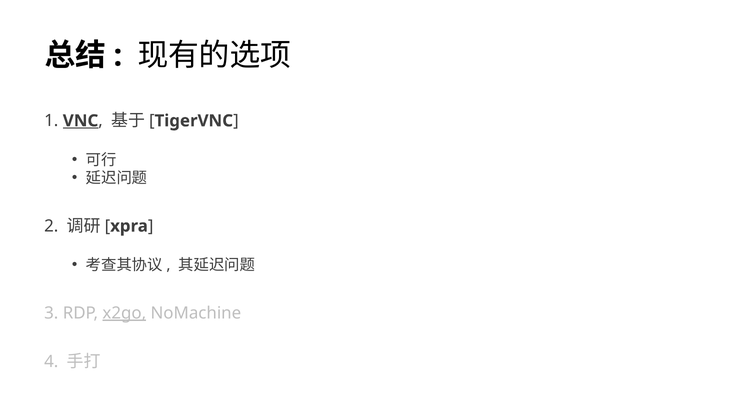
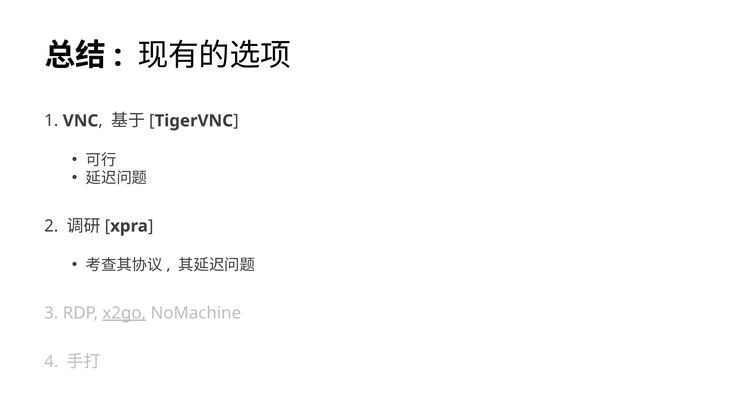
VNC underline: present -> none (81, 121)
